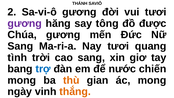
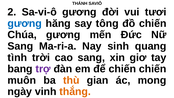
gương colour: purple -> blue (25, 23)
đồ được: được -> chiến (153, 23)
Nay tươi: tươi -> sinh (118, 46)
trợ colour: blue -> purple (43, 69)
để nước: nước -> chiến (122, 69)
mong: mong -> muôn (22, 80)
